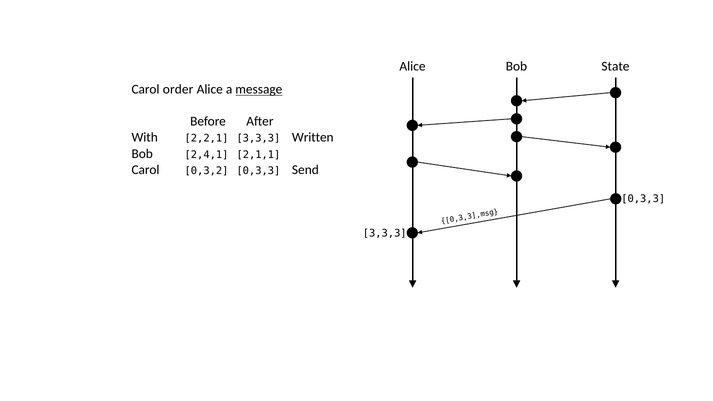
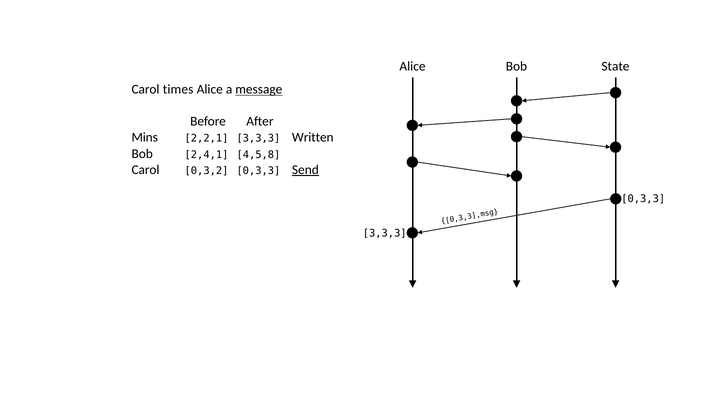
order: order -> times (178, 89)
With: With -> Mins (145, 138)
2,1,1: 2,1,1 -> 4,5,8 (258, 155)
Send underline: none -> present (305, 170)
